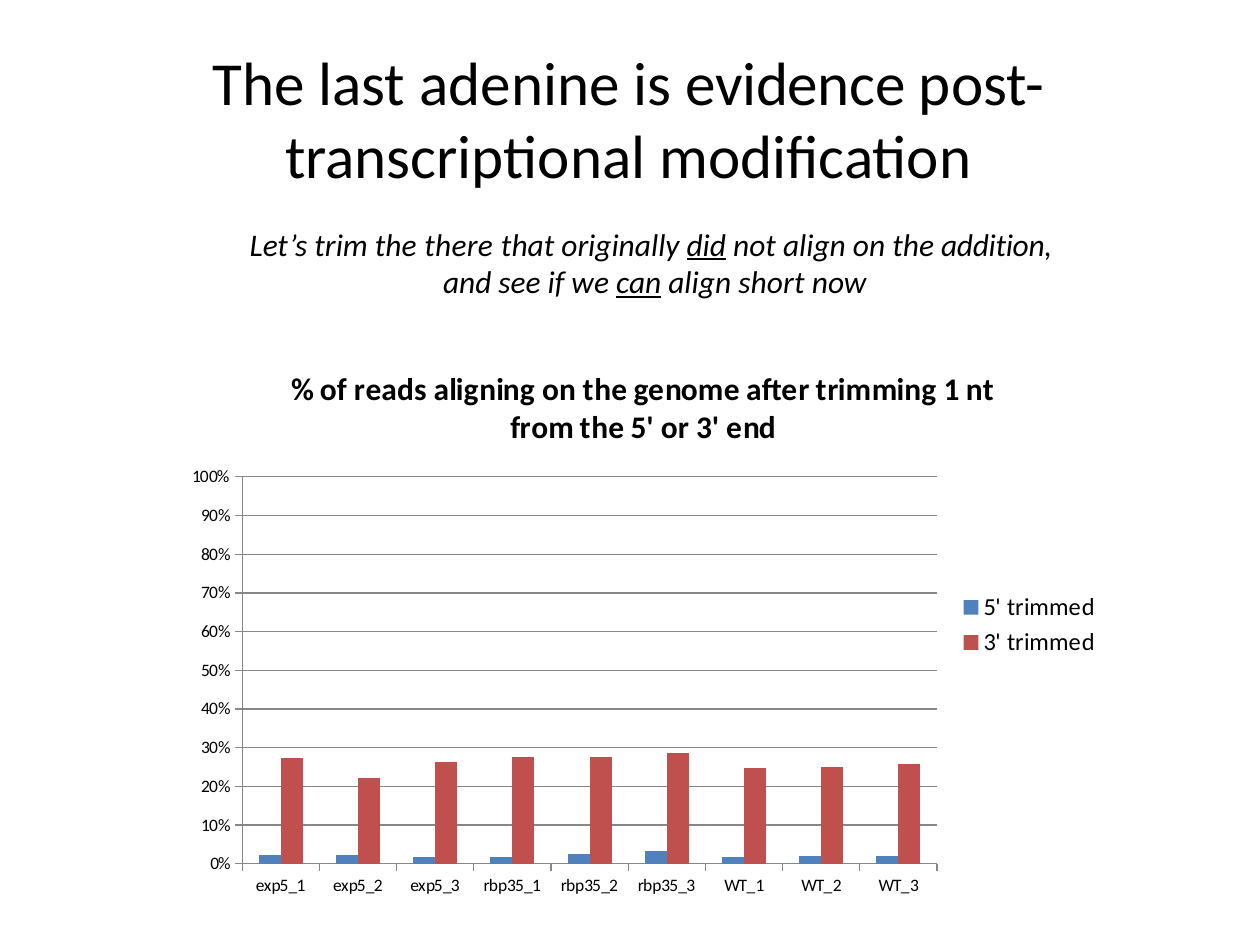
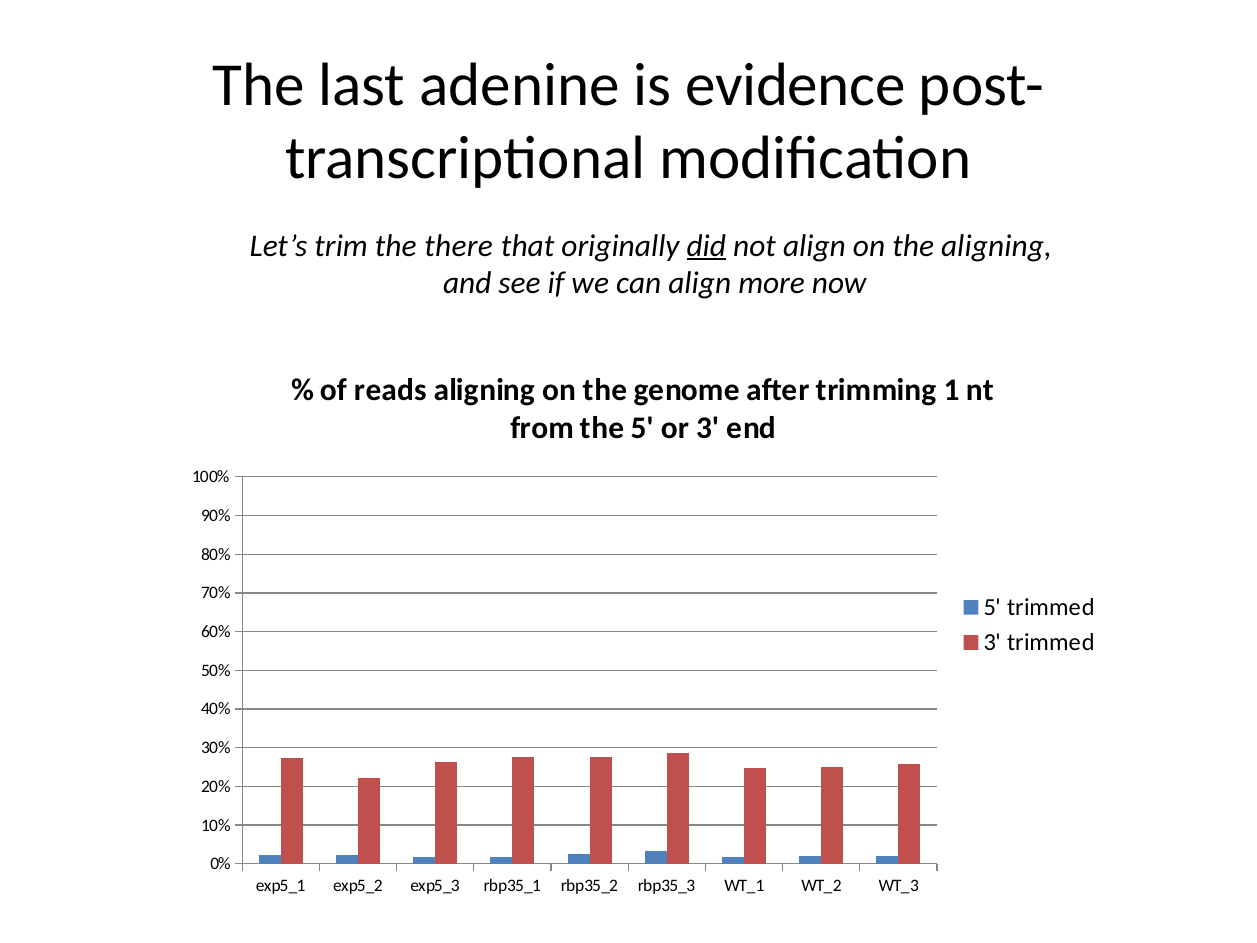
the addition: addition -> aligning (996, 246)
can underline: present -> none (639, 283)
short: short -> more (772, 283)
